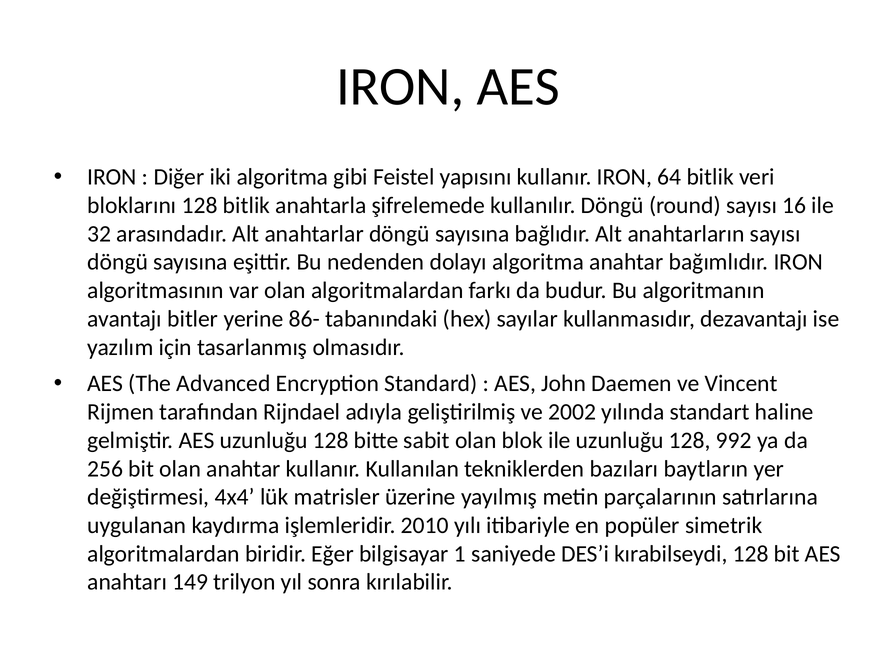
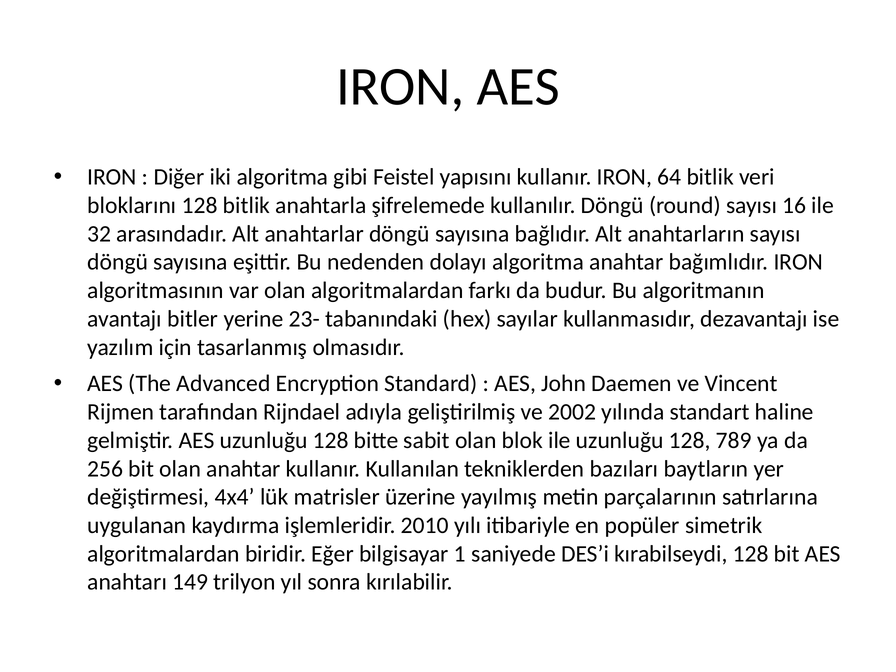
86-: 86- -> 23- (304, 319)
992: 992 -> 789 (734, 440)
